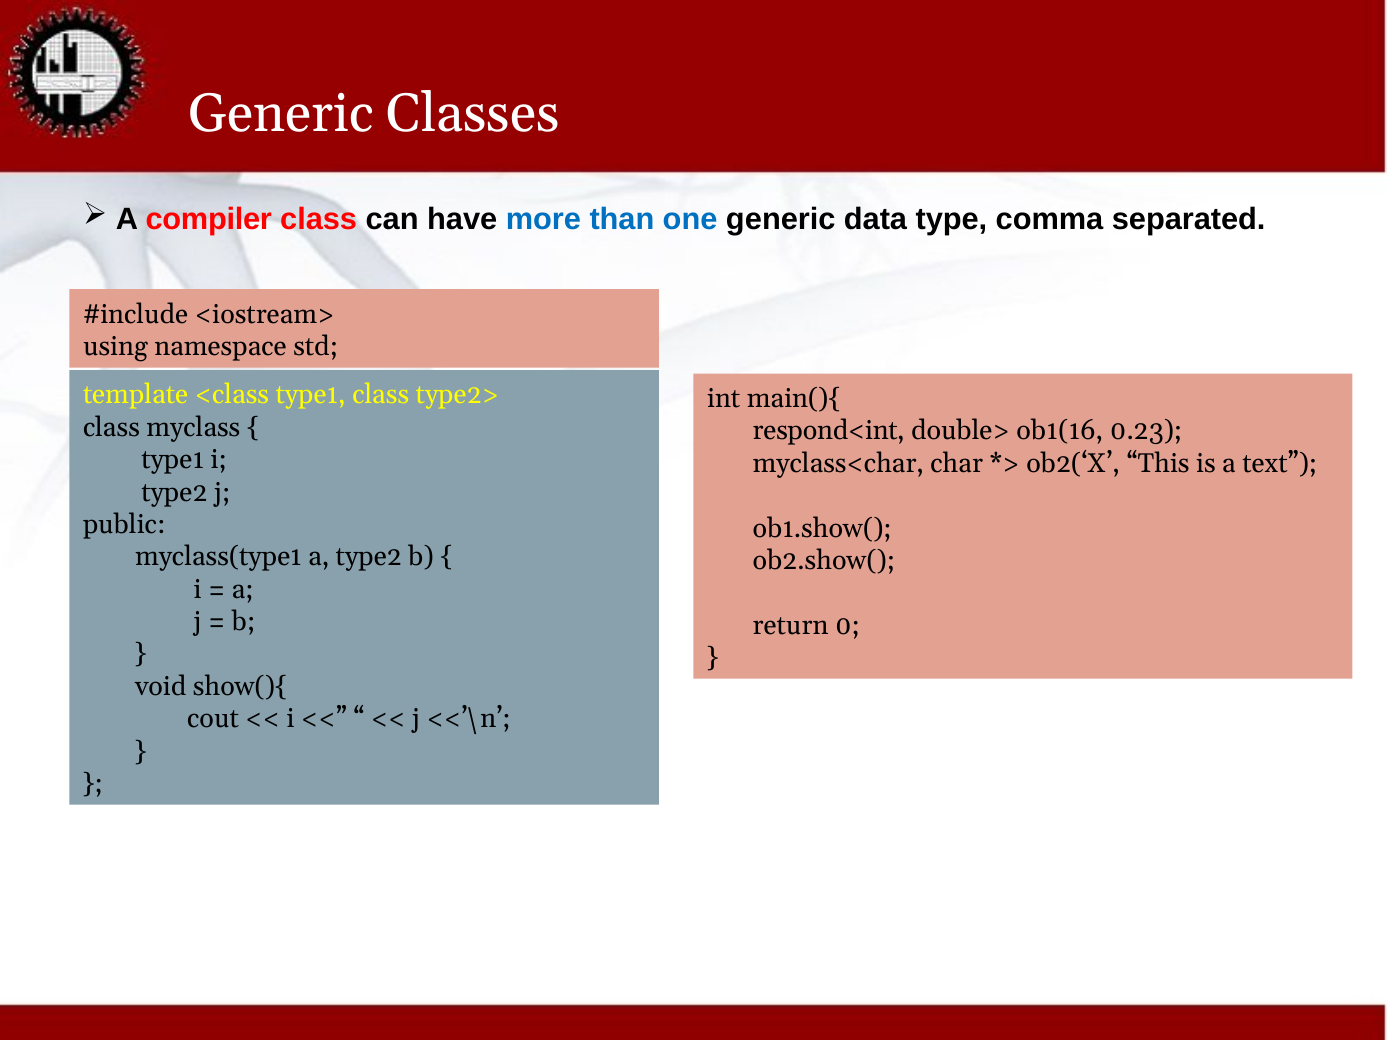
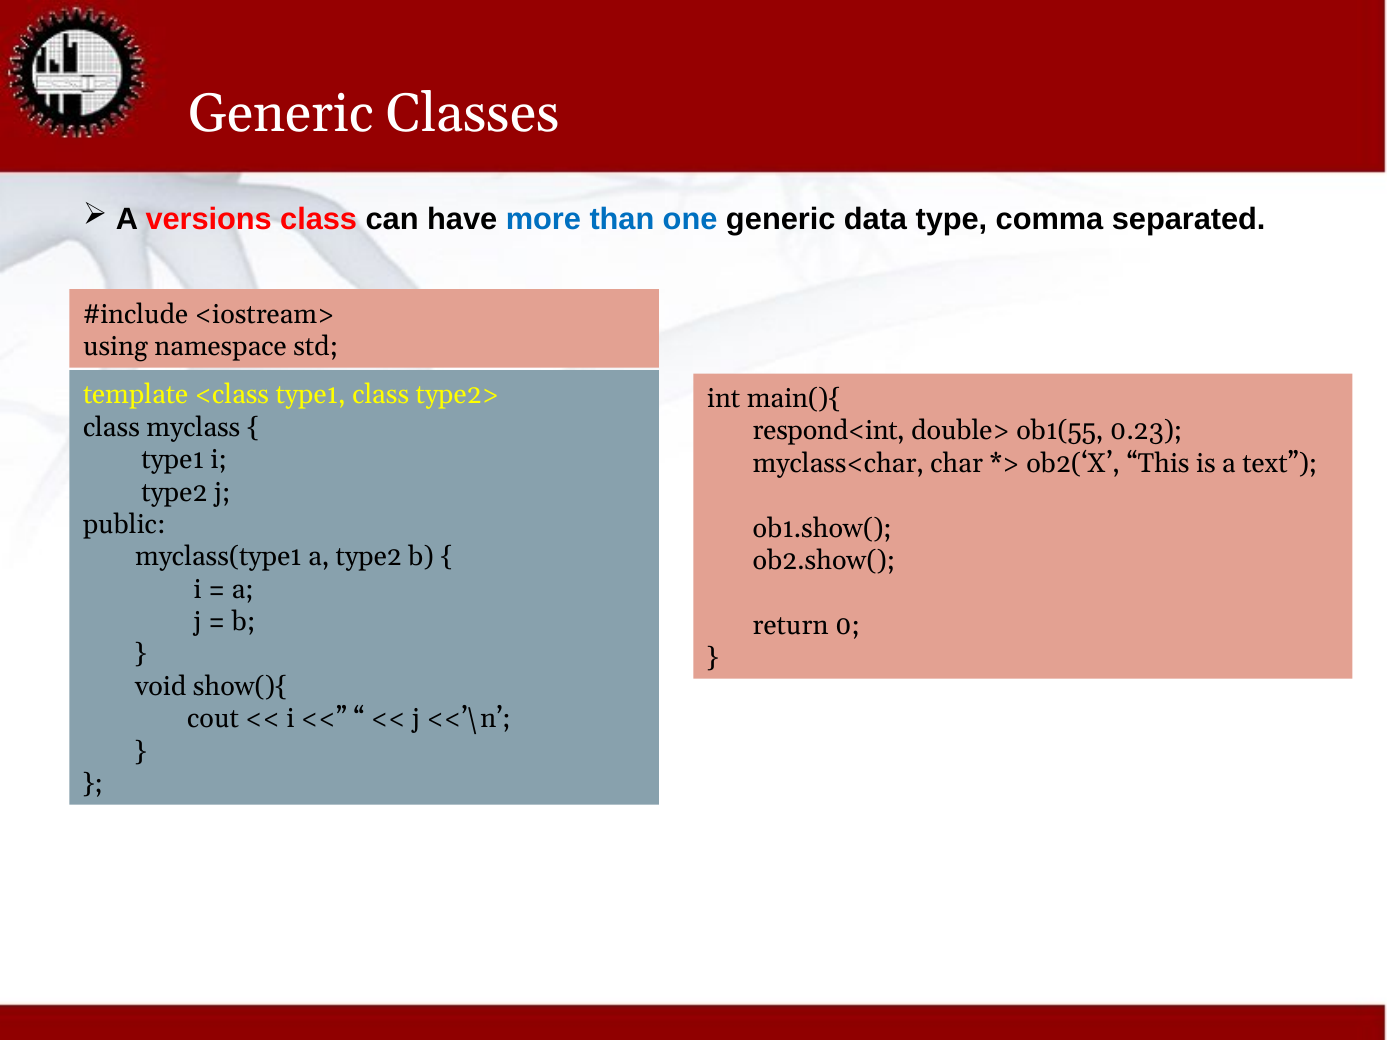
compiler: compiler -> versions (209, 219)
ob1(16: ob1(16 -> ob1(55 (1060, 431)
